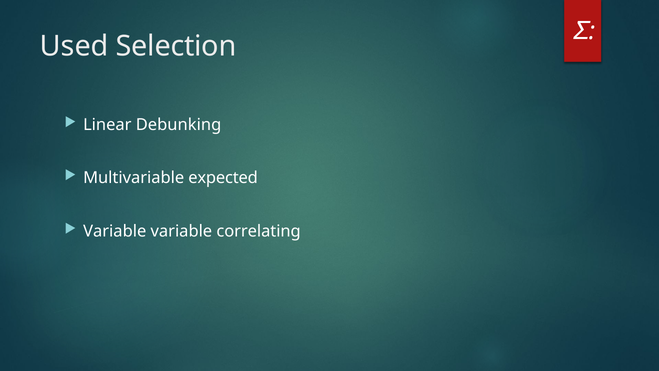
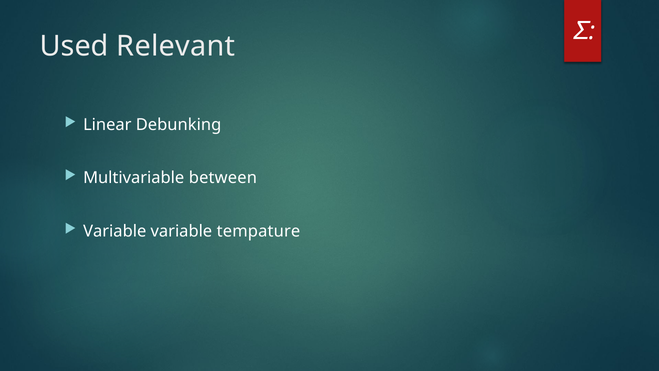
Selection: Selection -> Relevant (176, 46)
expected: expected -> between (223, 178)
correlating: correlating -> tempature (258, 231)
